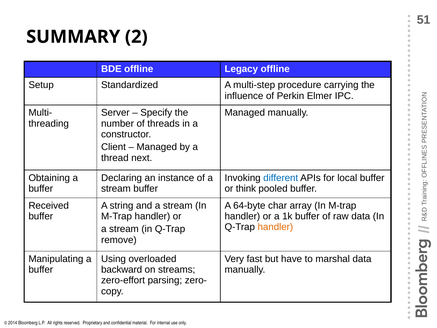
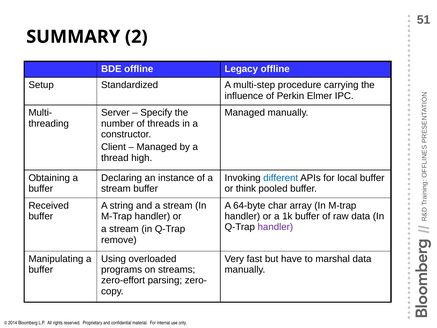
next: next -> high (142, 158)
handler colour: orange -> purple (275, 227)
backward: backward -> programs (122, 269)
